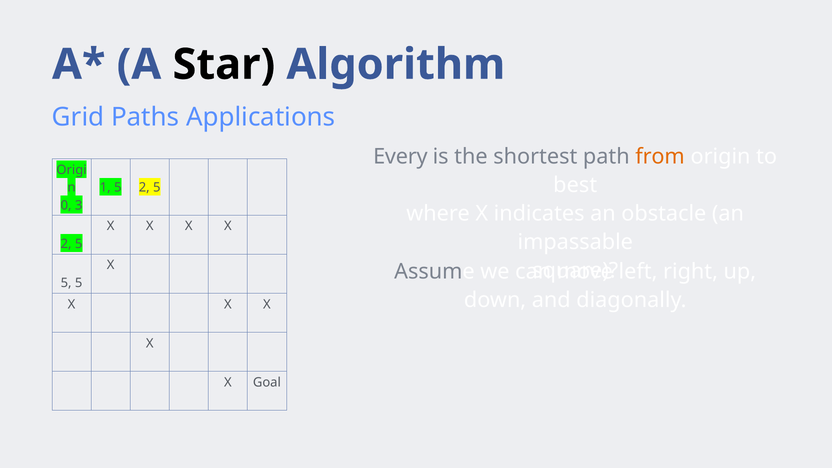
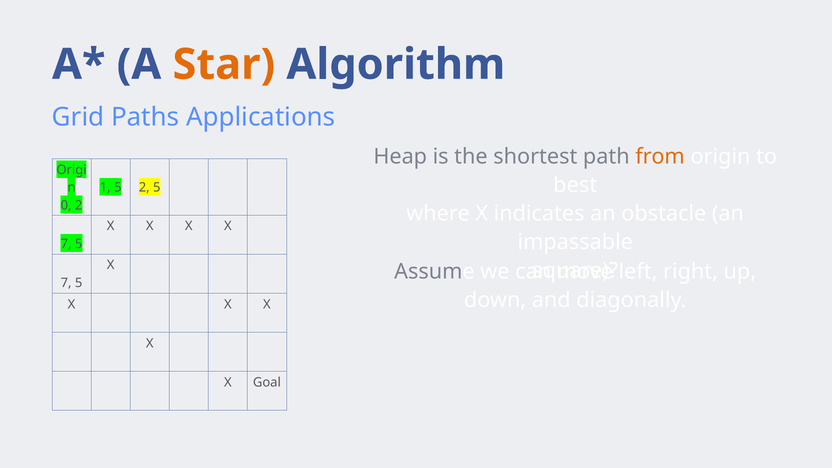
Star colour: black -> orange (224, 65)
Every: Every -> Heap (400, 156)
0 3: 3 -> 2 (79, 205)
2: 2 -> 7 (66, 244)
5: 5 -> 7 (66, 283)
